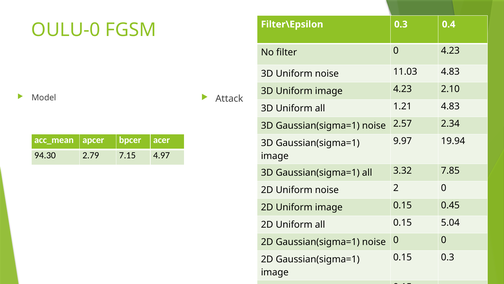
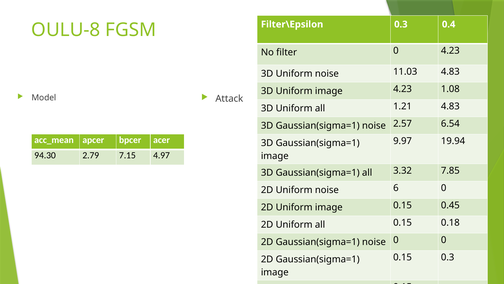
OULU-0: OULU-0 -> OULU-8 (66, 30)
2.10: 2.10 -> 1.08 (450, 89)
2.34: 2.34 -> 6.54 (450, 124)
2: 2 -> 6 (396, 188)
5.04: 5.04 -> 0.18 (450, 222)
